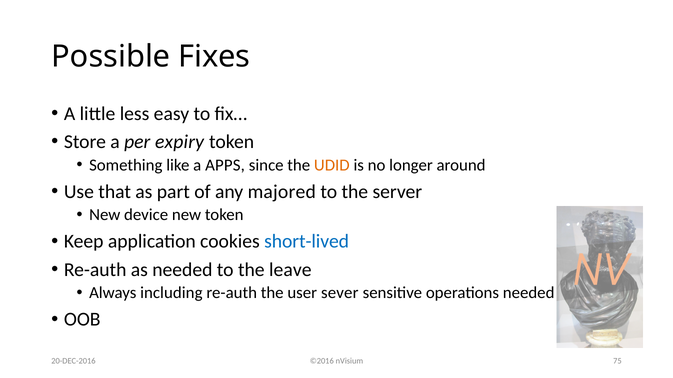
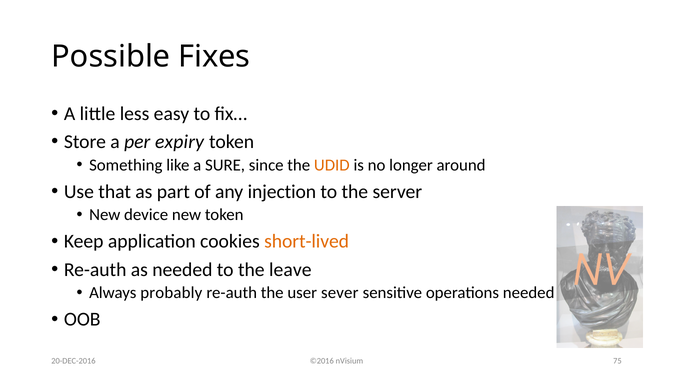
APPS: APPS -> SURE (225, 165)
majored: majored -> injection (282, 192)
short-lived colour: blue -> orange (307, 242)
including: including -> probably (171, 293)
